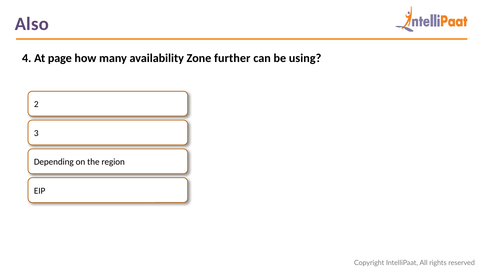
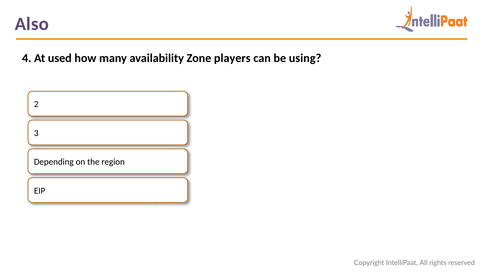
page: page -> used (60, 58)
further: further -> players (232, 58)
